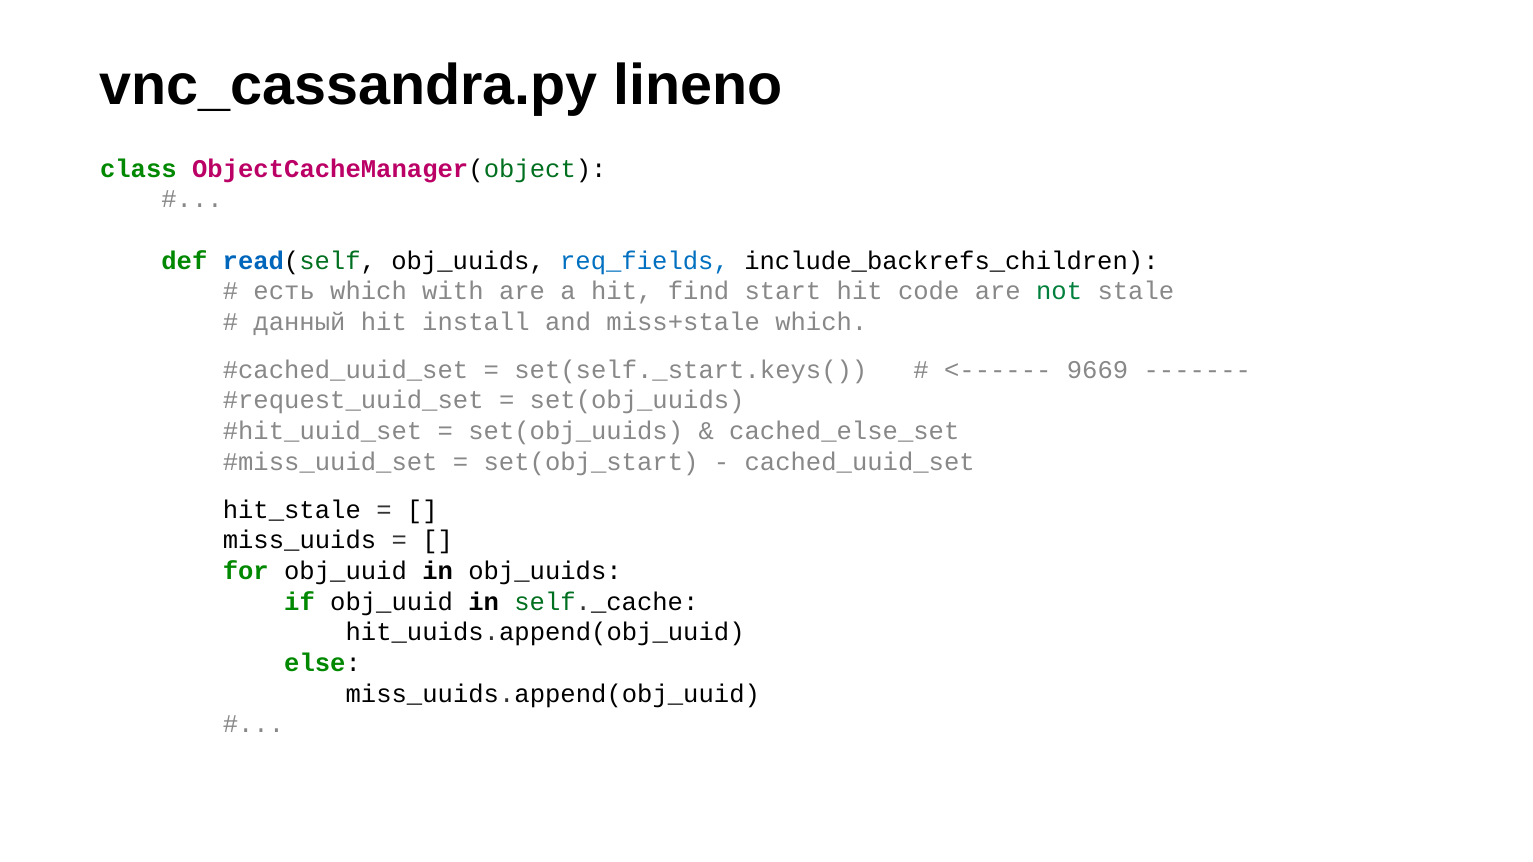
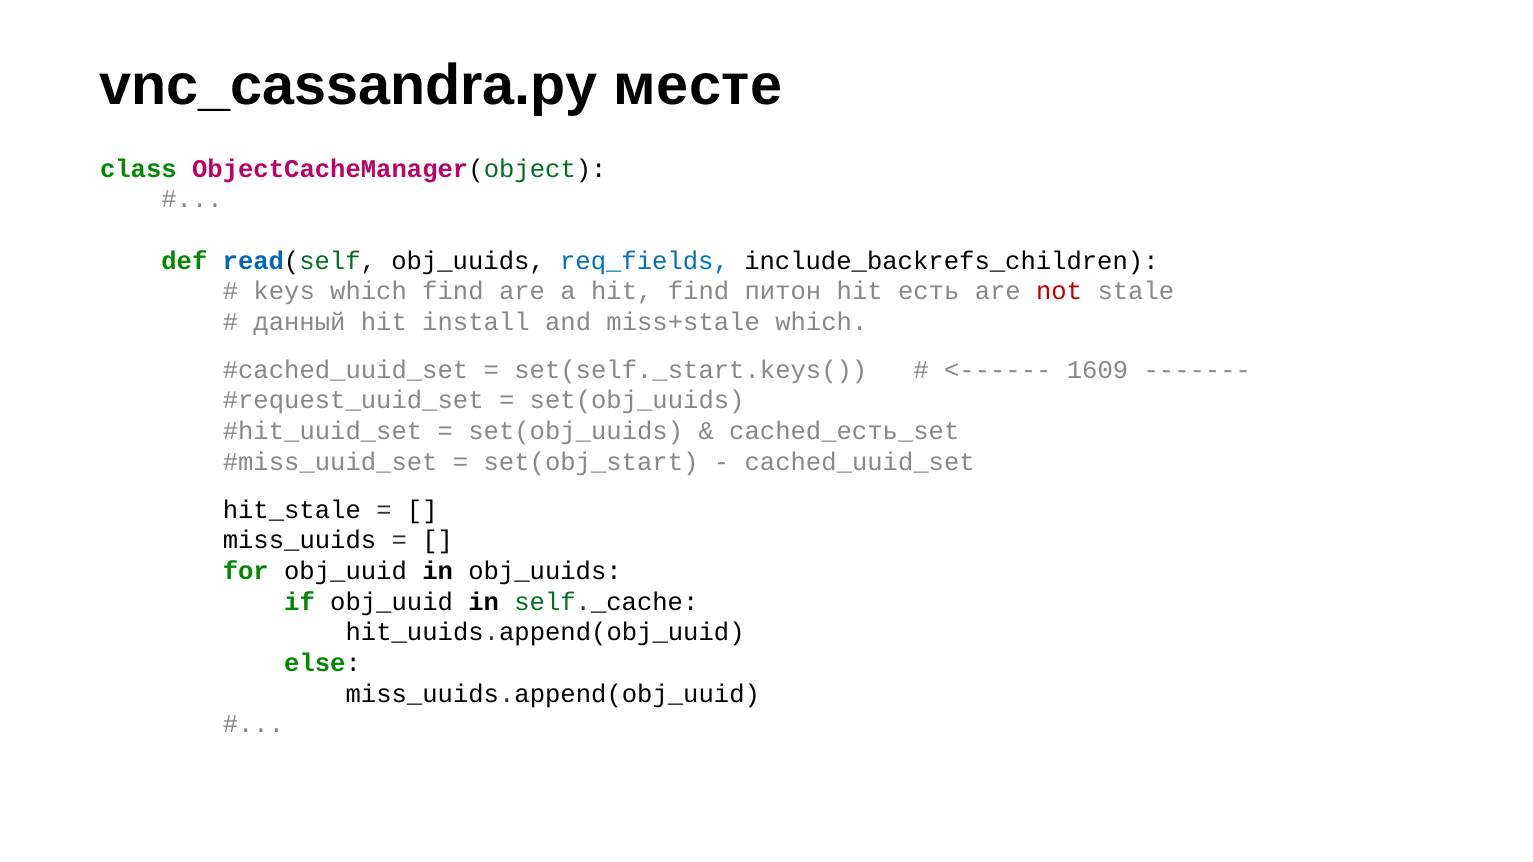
lineno: lineno -> месте (698, 85)
есть: есть -> keys (284, 291)
which with: with -> find (453, 291)
start: start -> питон (783, 291)
code: code -> есть (929, 291)
not colour: green -> red (1059, 291)
9669: 9669 -> 1609 (1098, 370)
cached_else_set: cached_else_set -> cached_есть_set (844, 431)
